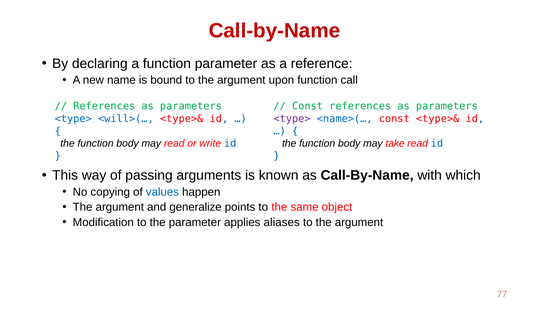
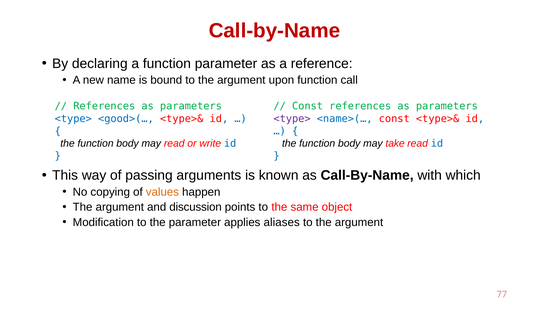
<will>(…: <will>(… -> <good>(… (126, 119)
values colour: blue -> orange (162, 192)
generalize: generalize -> discussion (196, 207)
